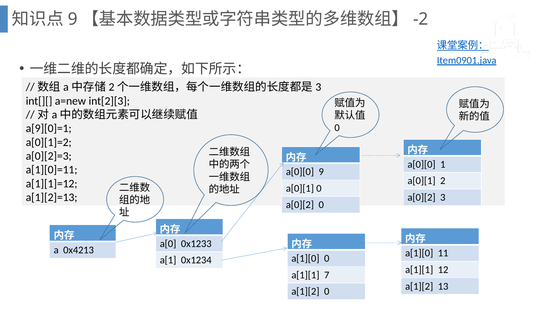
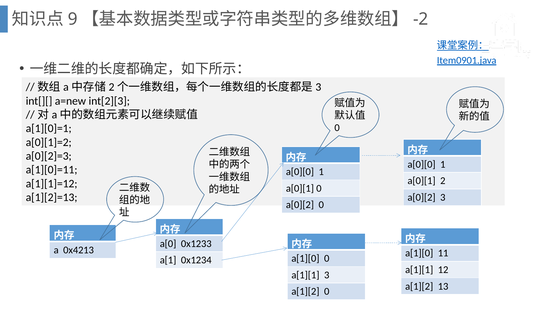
a[9][0]=1: a[9][0]=1 -> a[1][0]=1 (49, 128)
9: 9 -> 1 (321, 172)
a[1][1 7: 7 -> 3 (327, 275)
